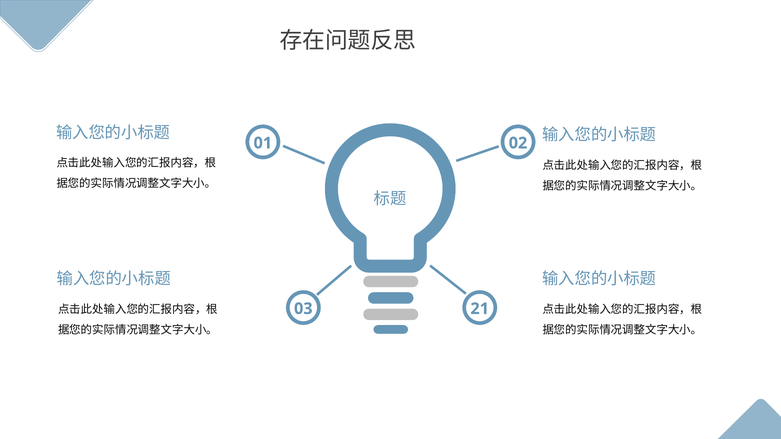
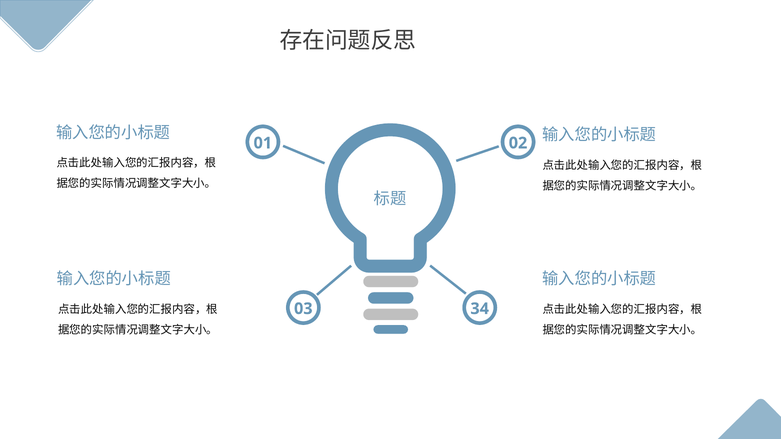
21: 21 -> 34 (480, 309)
